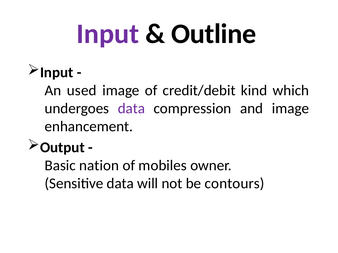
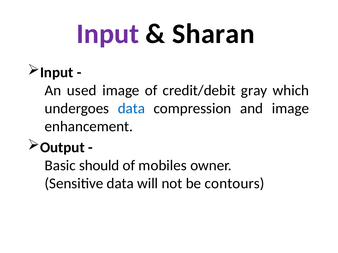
Outline: Outline -> Sharan (213, 34)
kind: kind -> gray (254, 91)
data colour: purple -> blue (131, 109)
nation: nation -> should (99, 166)
